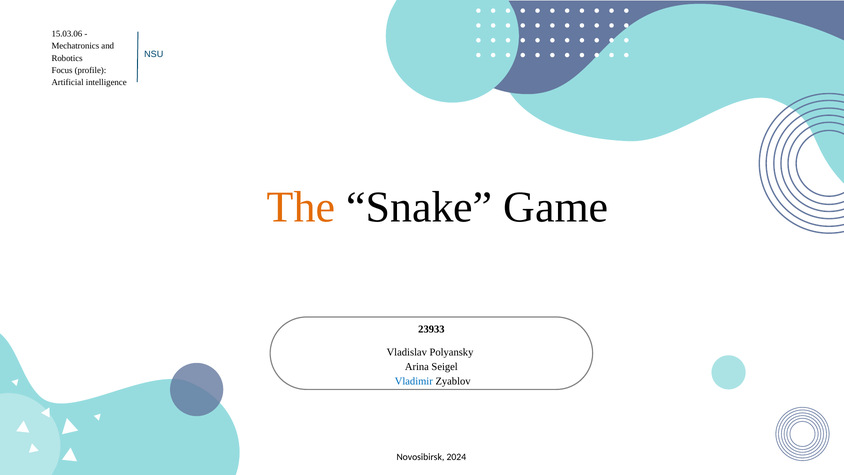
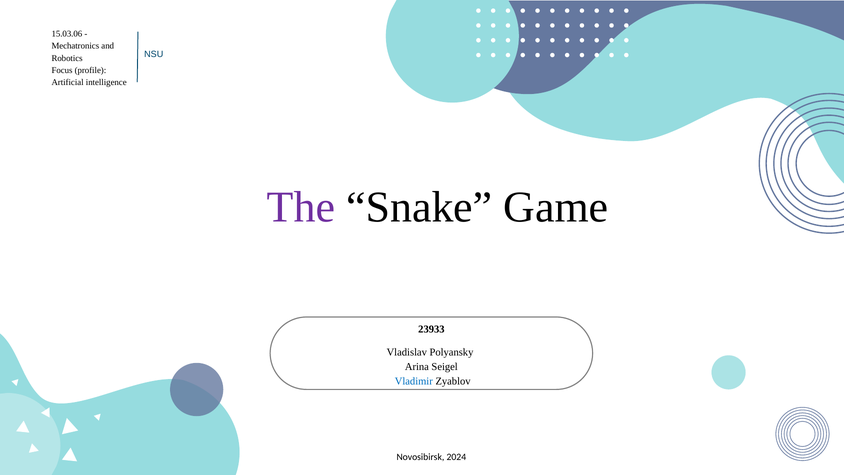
The colour: orange -> purple (301, 207)
